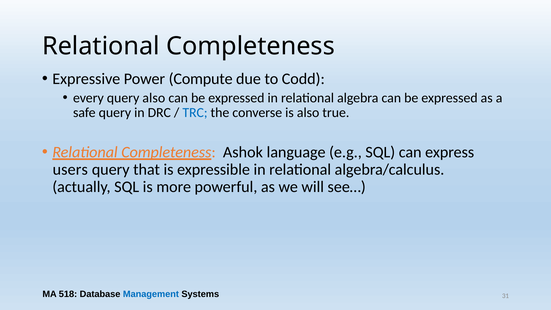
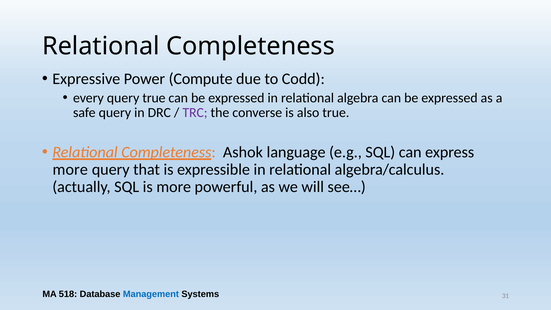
query also: also -> true (154, 98)
TRC colour: blue -> purple (195, 113)
users: users -> more (70, 170)
